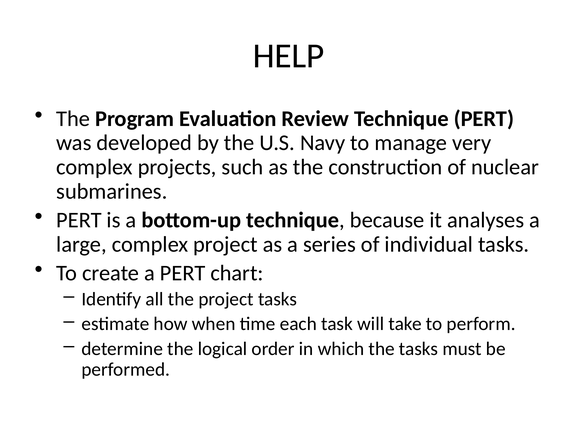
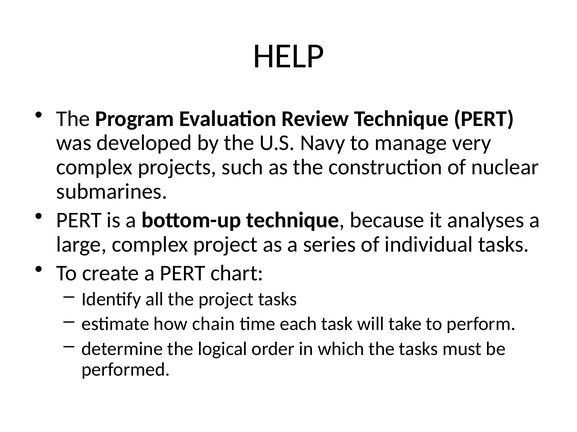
when: when -> chain (214, 324)
